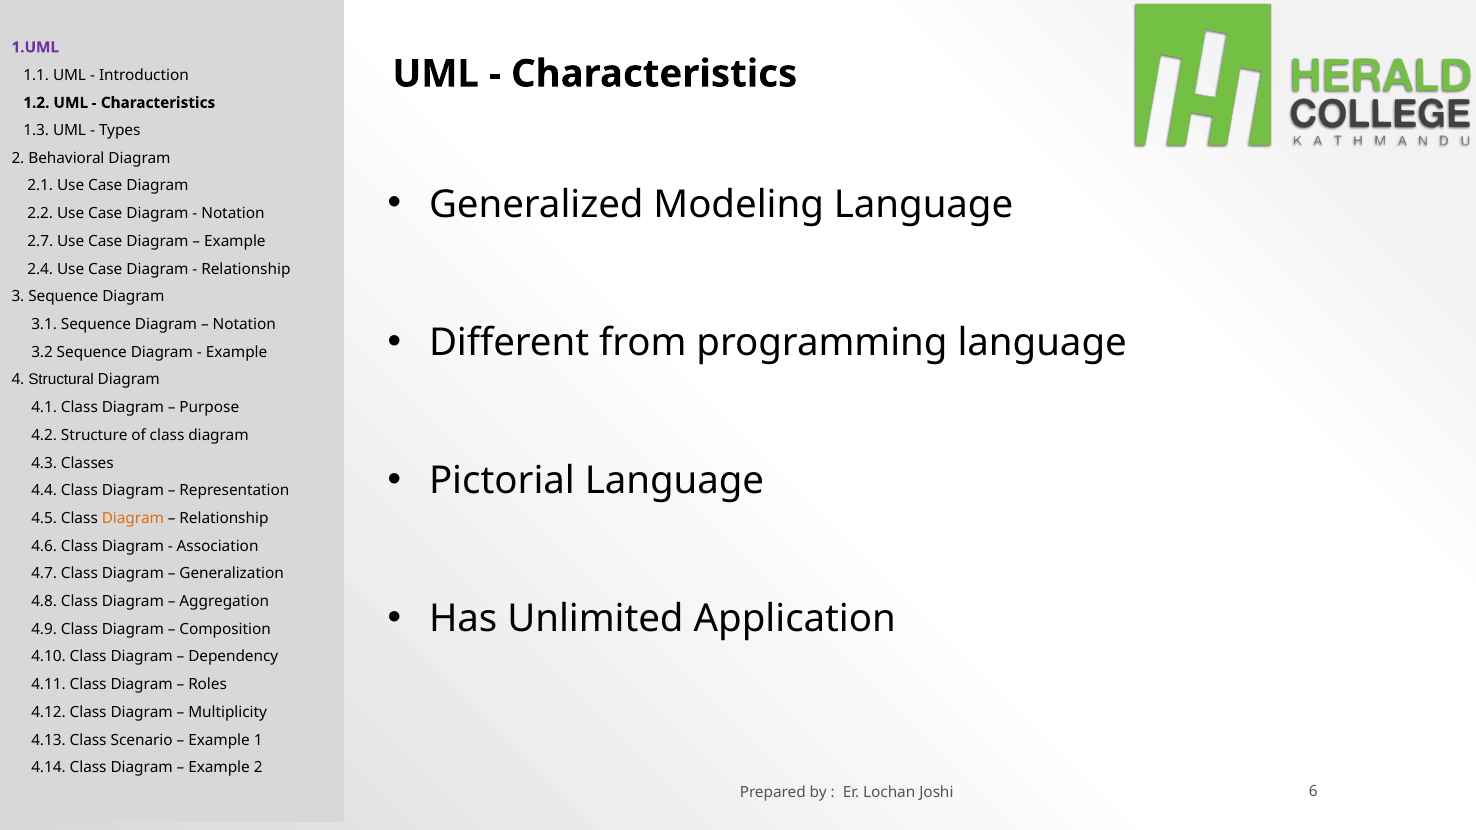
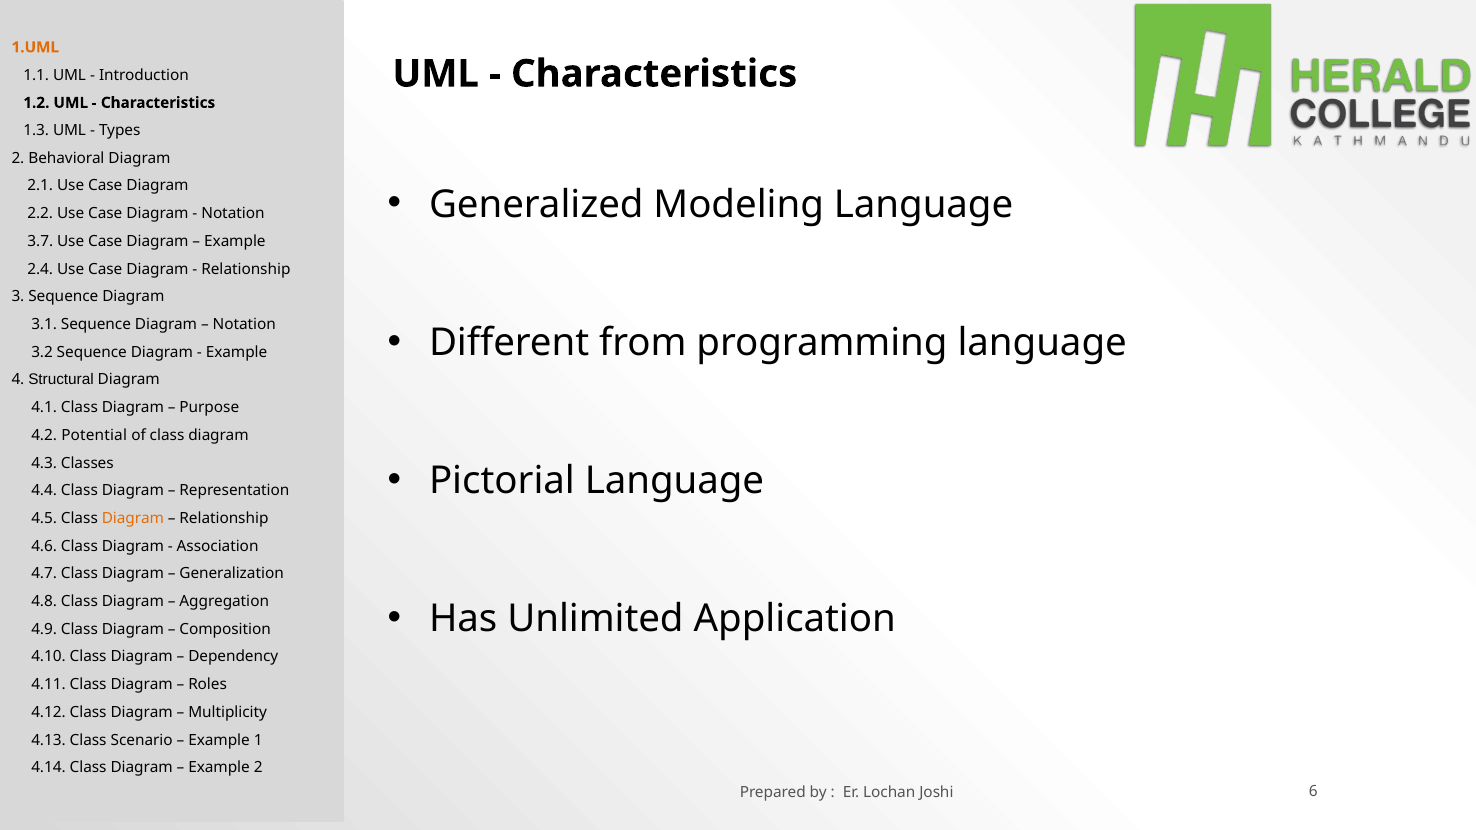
1.UML colour: purple -> orange (35, 47)
2.7: 2.7 -> 3.7 (40, 241)
Structure: Structure -> Potential (94, 435)
